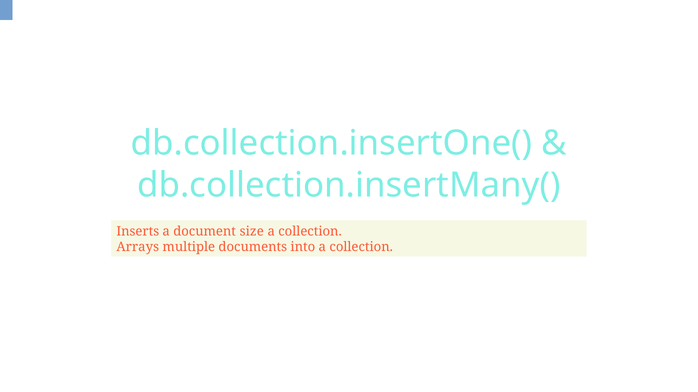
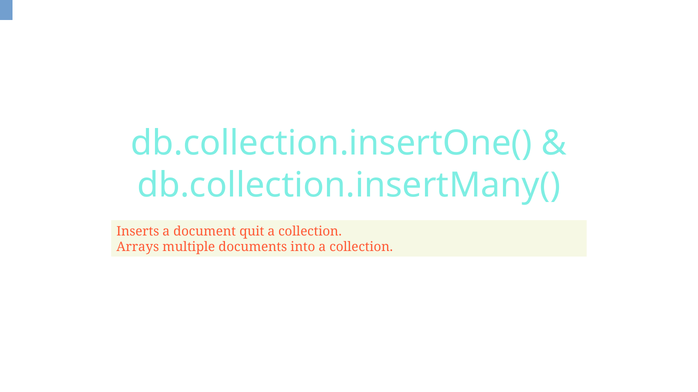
size: size -> quit (252, 232)
